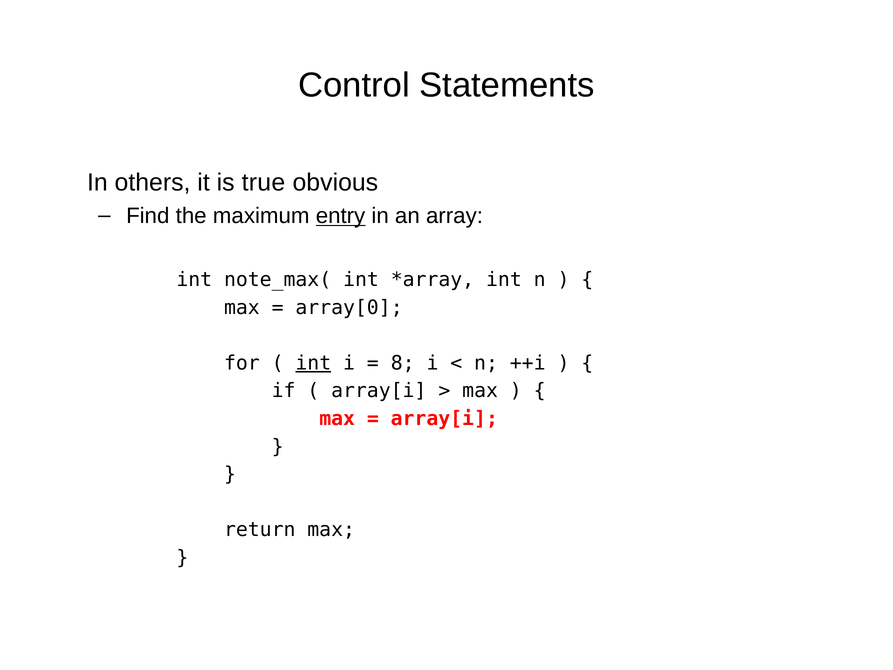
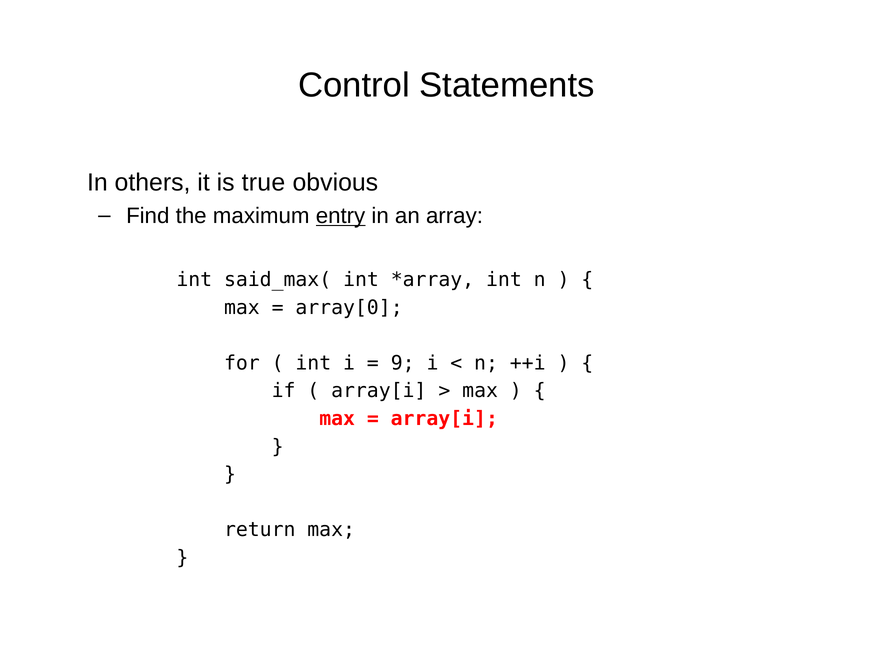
note_max(: note_max( -> said_max( (278, 280)
int underline: present -> none (313, 363)
8: 8 -> 9 (403, 363)
